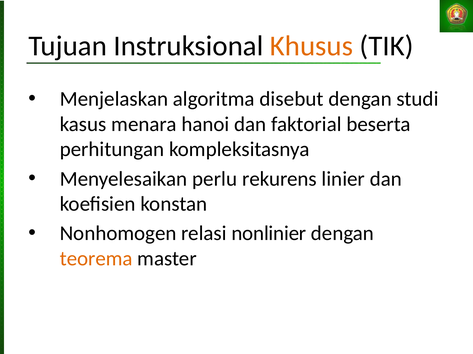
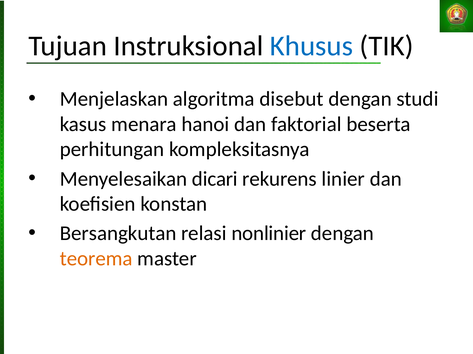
Khusus colour: orange -> blue (311, 46)
perlu: perlu -> dicari (215, 179)
Nonhomogen: Nonhomogen -> Bersangkutan (118, 234)
